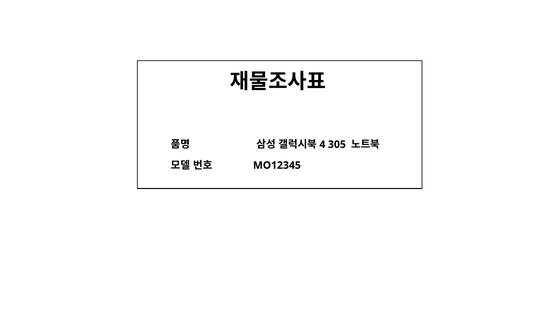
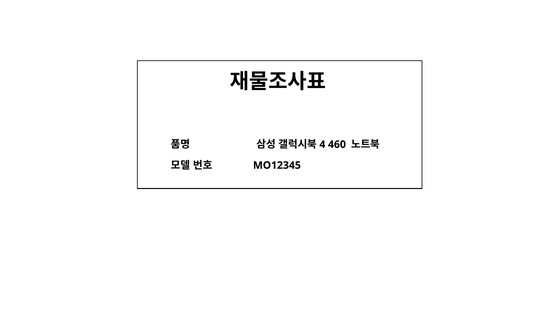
305: 305 -> 460 (337, 144)
